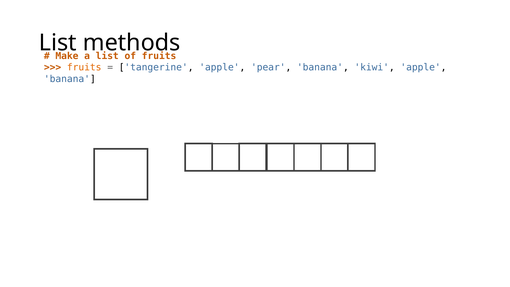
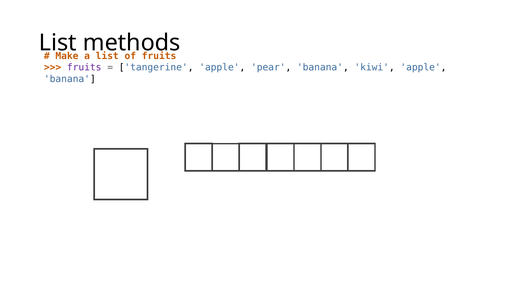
fruits colour: orange -> purple (84, 67)
